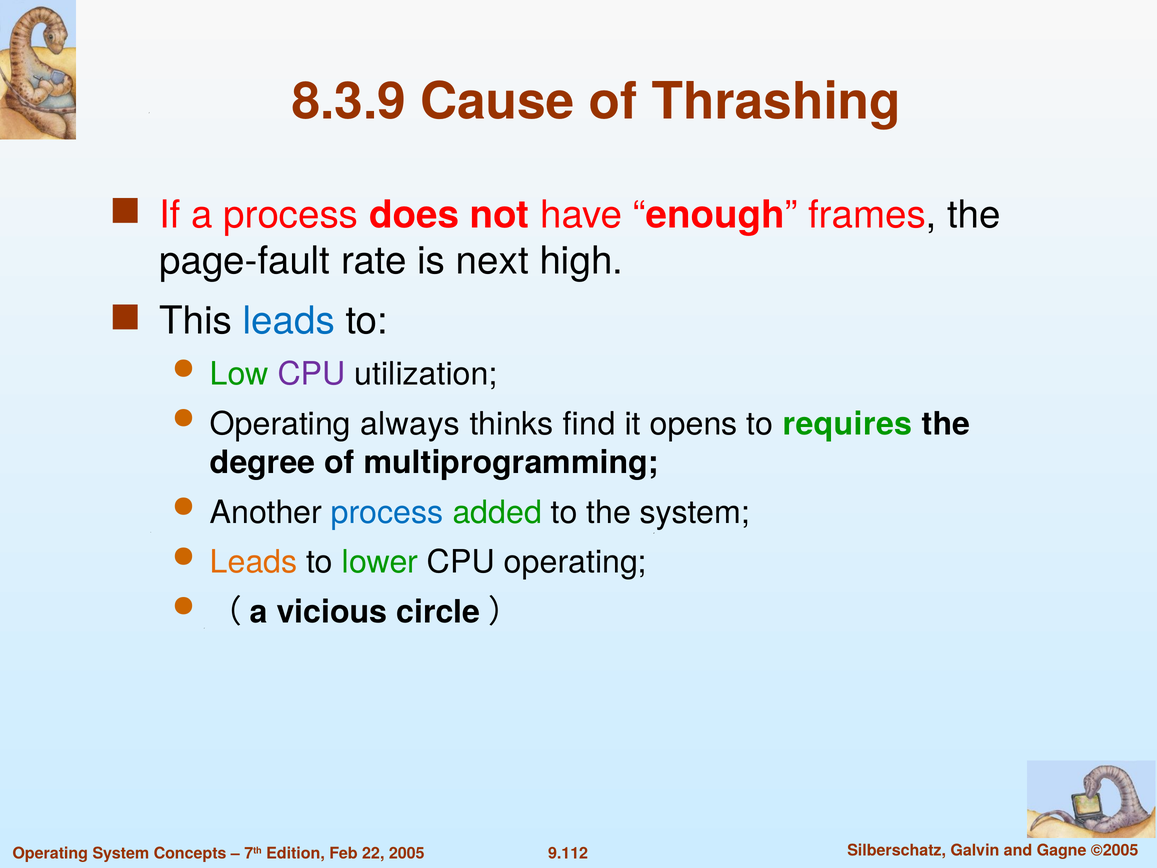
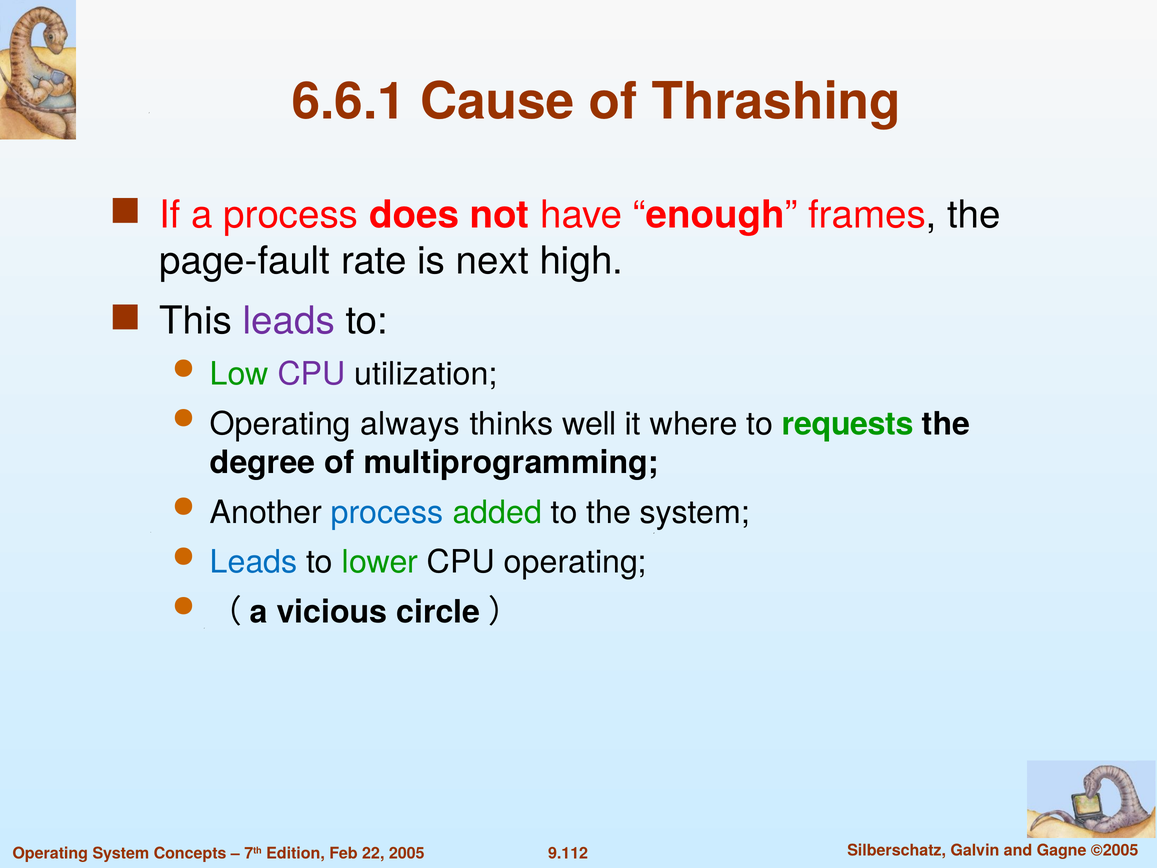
8.3.9: 8.3.9 -> 6.6.1 (349, 102)
leads colour: blue -> purple (289, 321)
find: find -> well (589, 424)
opens: opens -> where (694, 424)
requires: requires -> requests (848, 424)
Leads colour: orange -> blue (254, 562)
